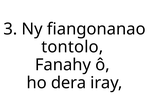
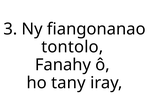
dera: dera -> tany (68, 83)
